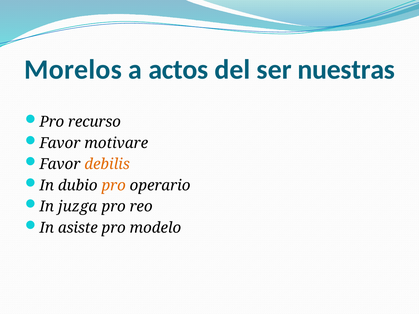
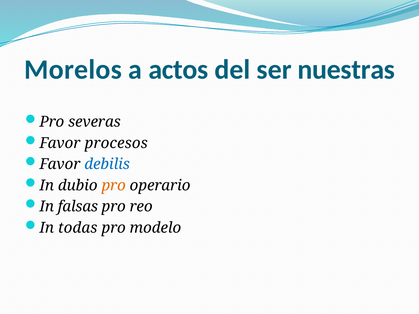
recurso: recurso -> severas (94, 122)
motivare: motivare -> procesos (116, 143)
debilis colour: orange -> blue (107, 164)
juzga: juzga -> falsas (78, 207)
asiste: asiste -> todas (78, 228)
